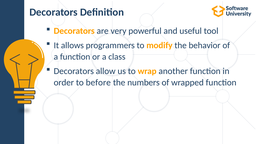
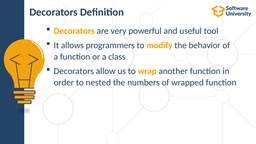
before: before -> nested (98, 83)
